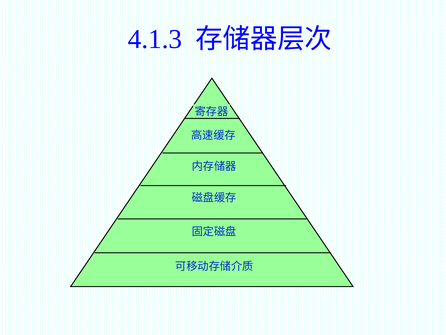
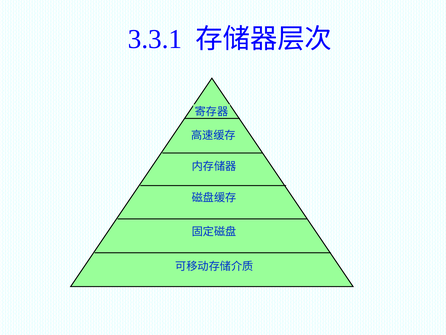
4.1.3: 4.1.3 -> 3.3.1 (155, 39)
